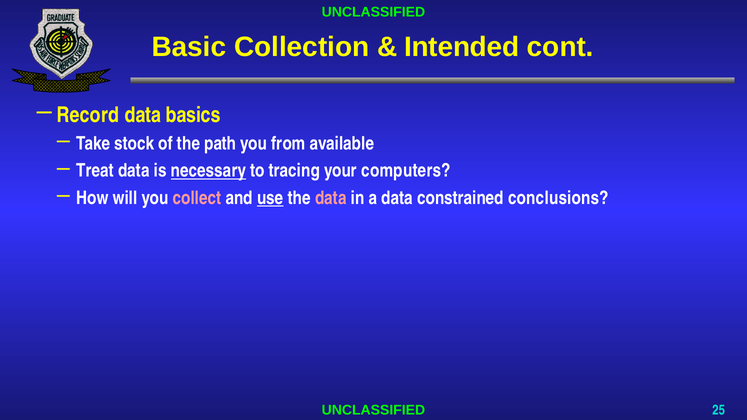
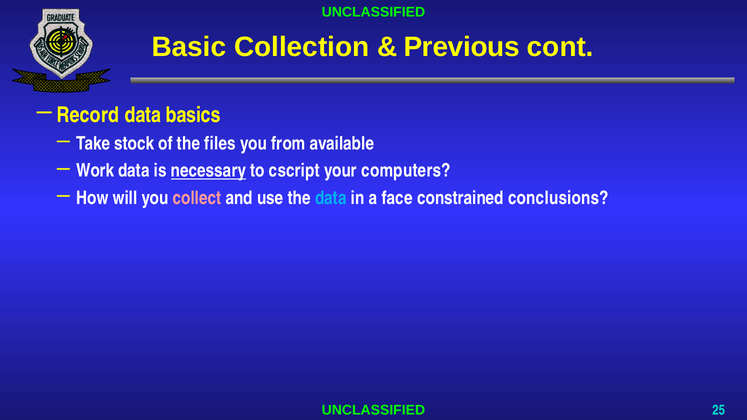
Intended: Intended -> Previous (462, 47)
path: path -> files (220, 144)
Treat: Treat -> Work (95, 171)
tracing: tracing -> cscript (294, 171)
use underline: present -> none (270, 198)
data colour: pink -> light blue (331, 198)
a data: data -> face (397, 198)
